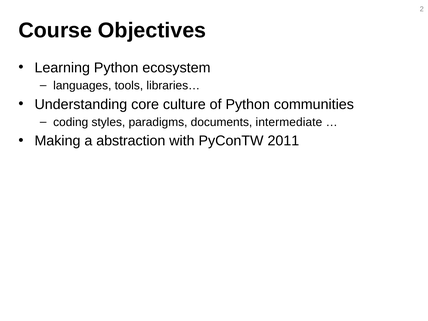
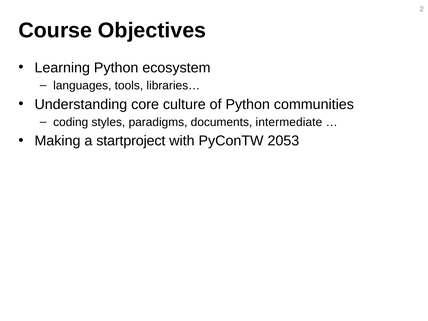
abstraction: abstraction -> startproject (131, 141)
2011: 2011 -> 2053 (283, 141)
